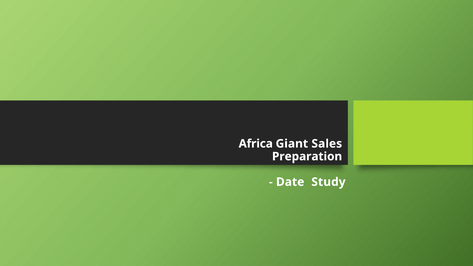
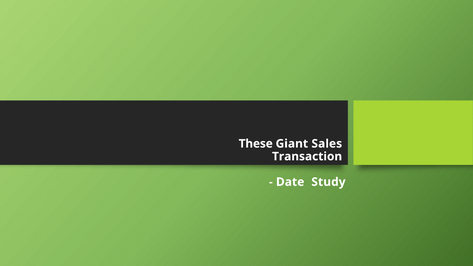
Africa: Africa -> These (256, 144)
Preparation: Preparation -> Transaction (307, 156)
